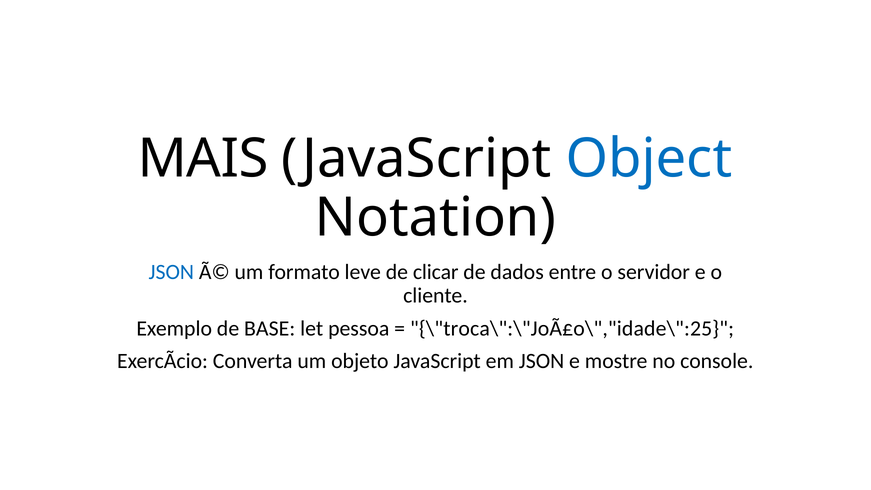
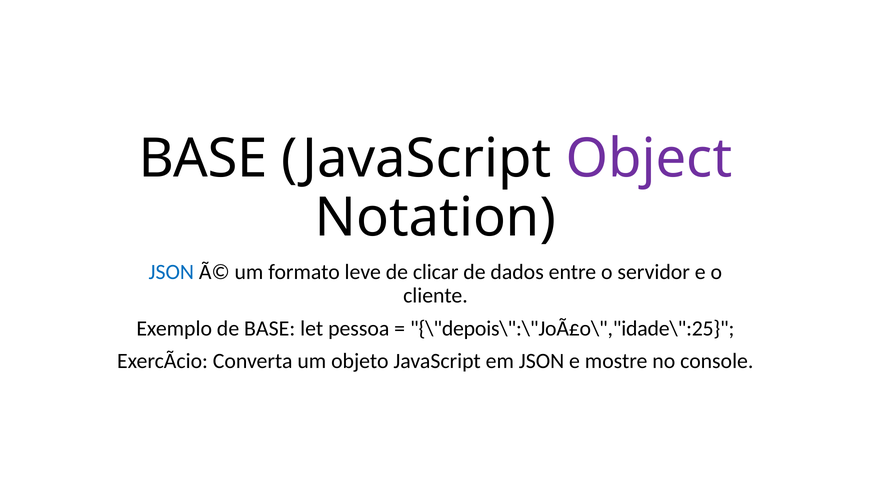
MAIS: MAIS -> BASE (203, 159)
Object colour: blue -> purple (649, 159)
\"troca\":\"JoÃ£o\","idade\":25: \"troca\":\"JoÃ£o\","idade\":25 -> \"depois\":\"JoÃ£o\","idade\":25 (572, 328)
